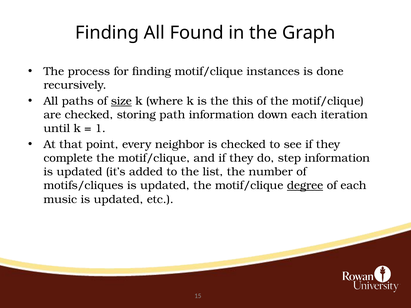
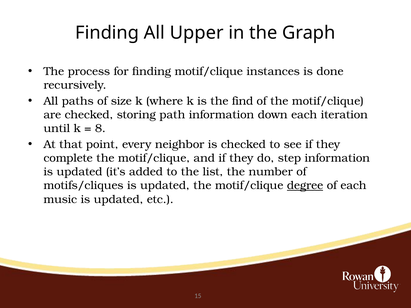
Found: Found -> Upper (197, 33)
size underline: present -> none (121, 101)
this: this -> find (243, 101)
1: 1 -> 8 (100, 129)
